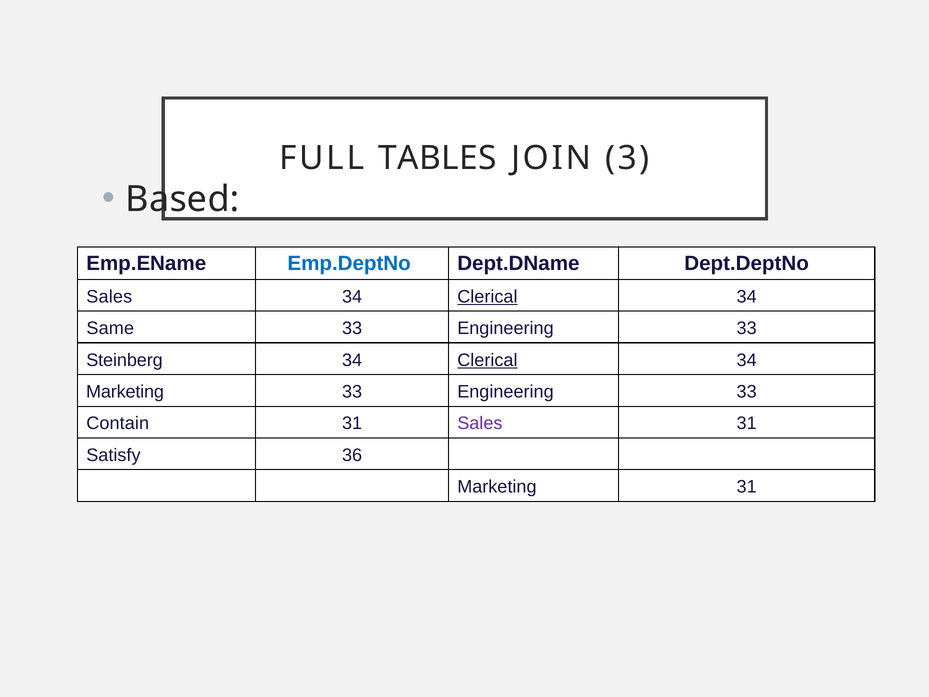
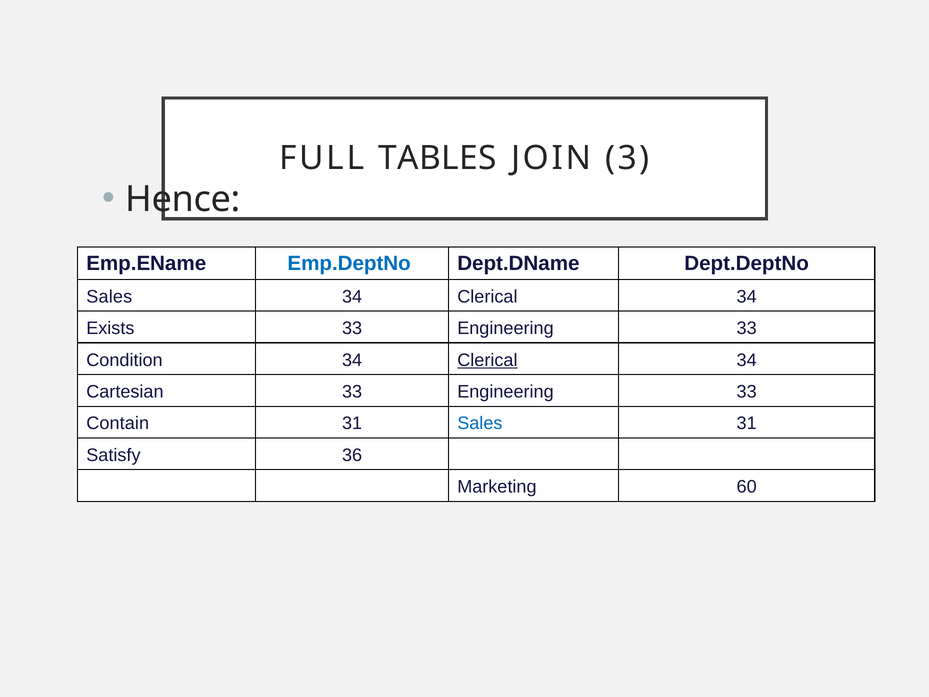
Based: Based -> Hence (183, 199)
Clerical underline: present -> none (487, 296)
Same: Same -> Exists (110, 328)
Steinberg: Steinberg -> Condition (124, 360)
Marketing: Marketing -> Cartesian (125, 392)
Sales colour: purple -> blue (480, 423)
Marketing 31: 31 -> 60 (747, 487)
